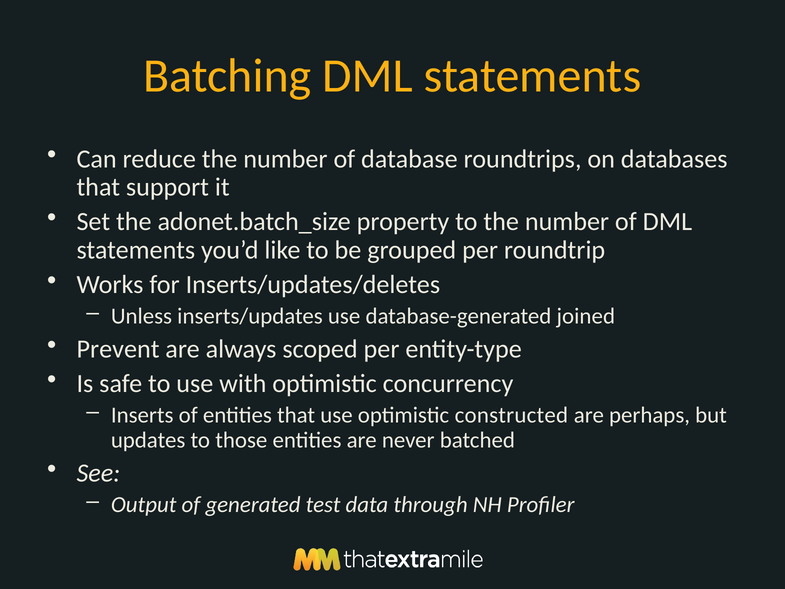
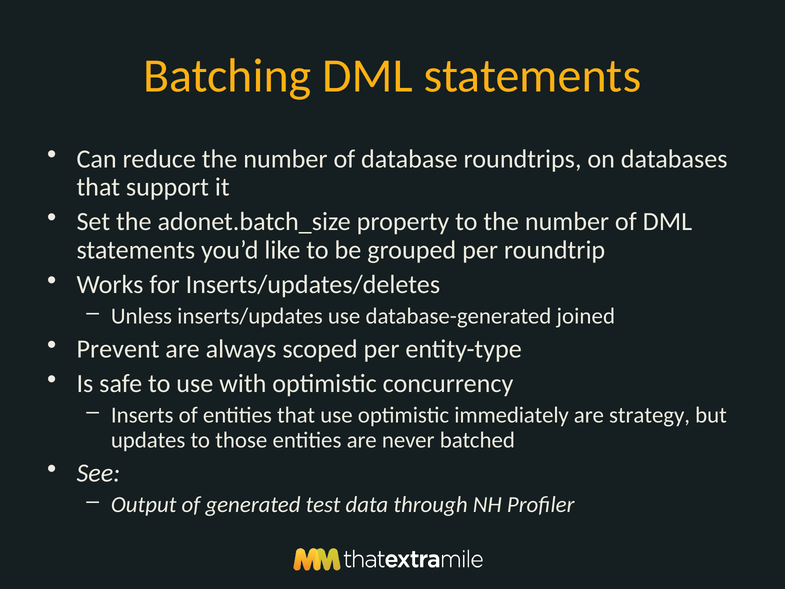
constructed: constructed -> immediately (512, 415)
perhaps: perhaps -> strategy (650, 415)
